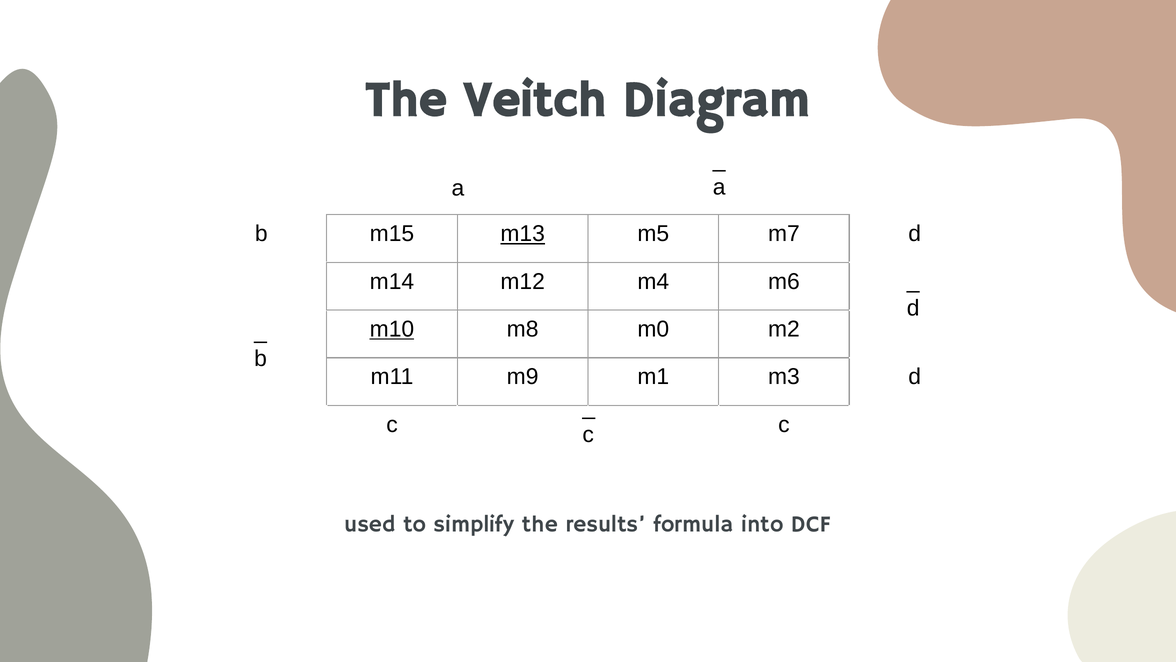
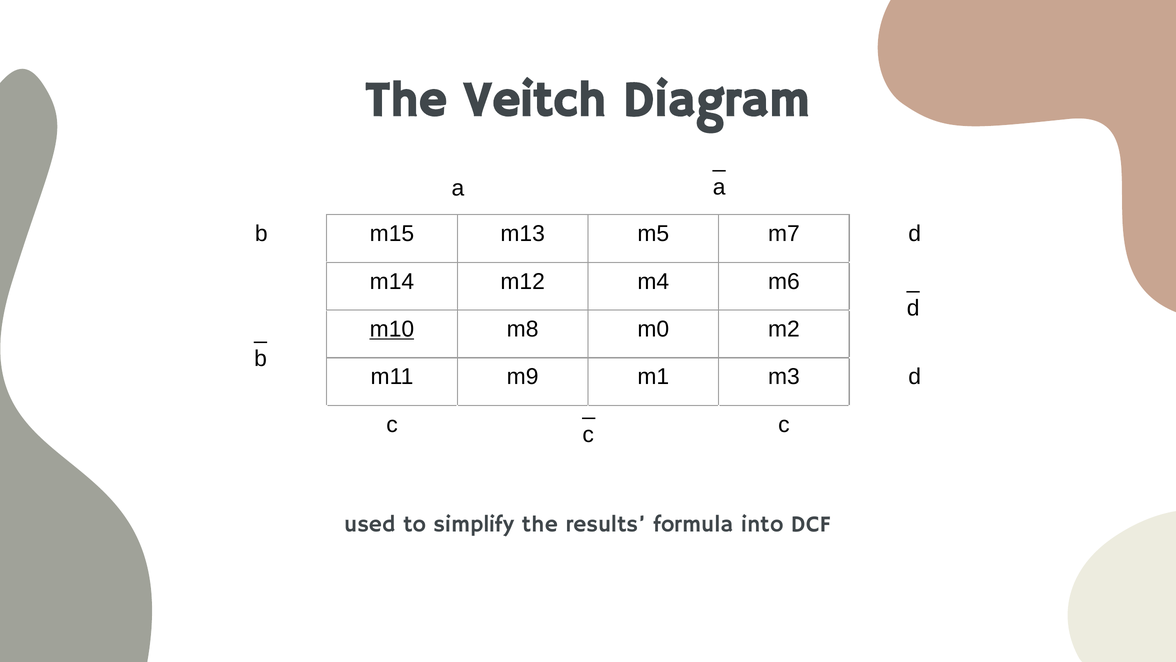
m13 underline: present -> none (523, 234)
